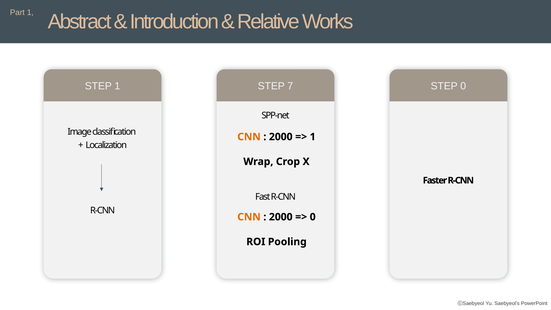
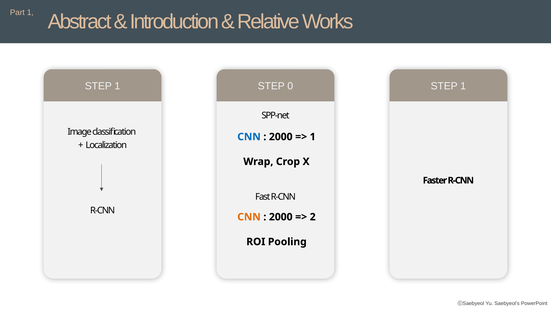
7: 7 -> 0 (290, 86)
0: 0 -> 1 (463, 86)
CNN colour: orange -> blue (249, 137)
0: 0 -> 2 (313, 217)
